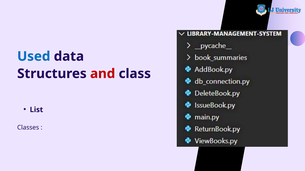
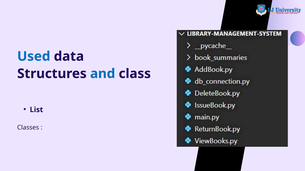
and colour: red -> blue (103, 74)
